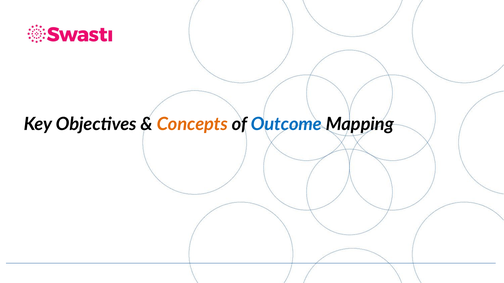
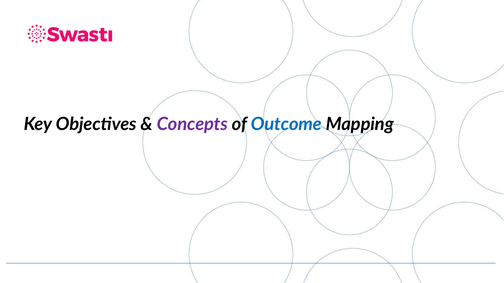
Concepts colour: orange -> purple (192, 124)
